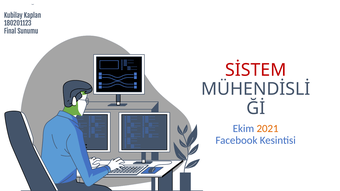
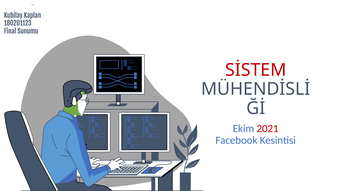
2021 colour: orange -> red (268, 129)
